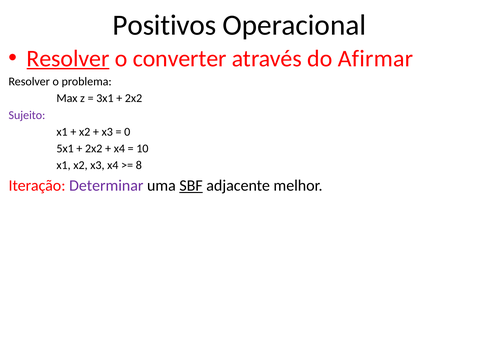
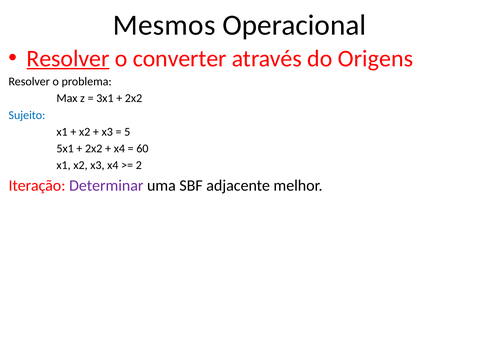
Positivos: Positivos -> Mesmos (164, 25)
Afirmar: Afirmar -> Origens (376, 58)
Sujeito colour: purple -> blue (27, 115)
0: 0 -> 5 (127, 132)
10: 10 -> 60 (142, 149)
8: 8 -> 2 (139, 165)
SBF underline: present -> none (191, 186)
